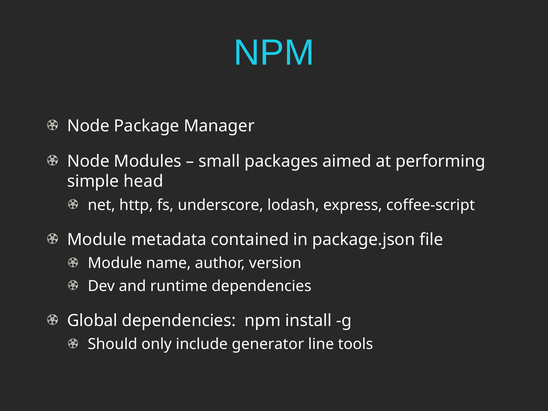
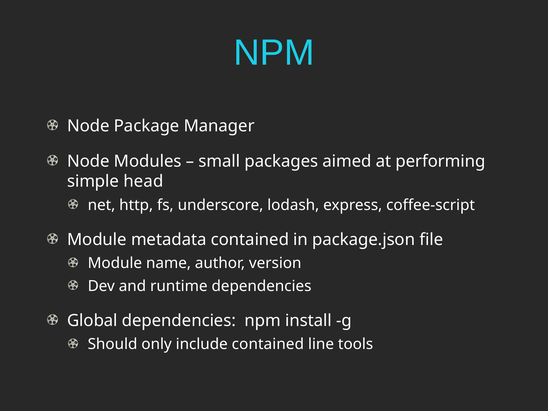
include generator: generator -> contained (268, 344)
